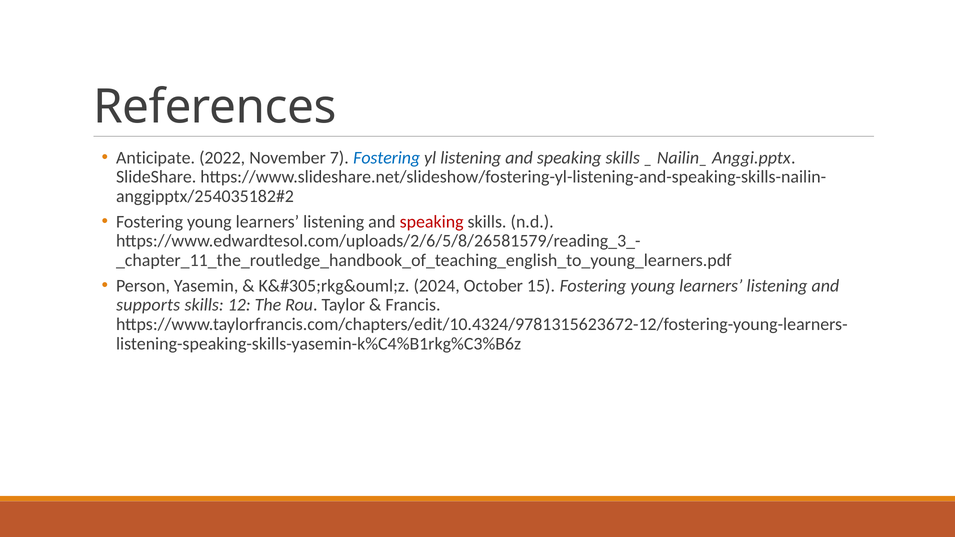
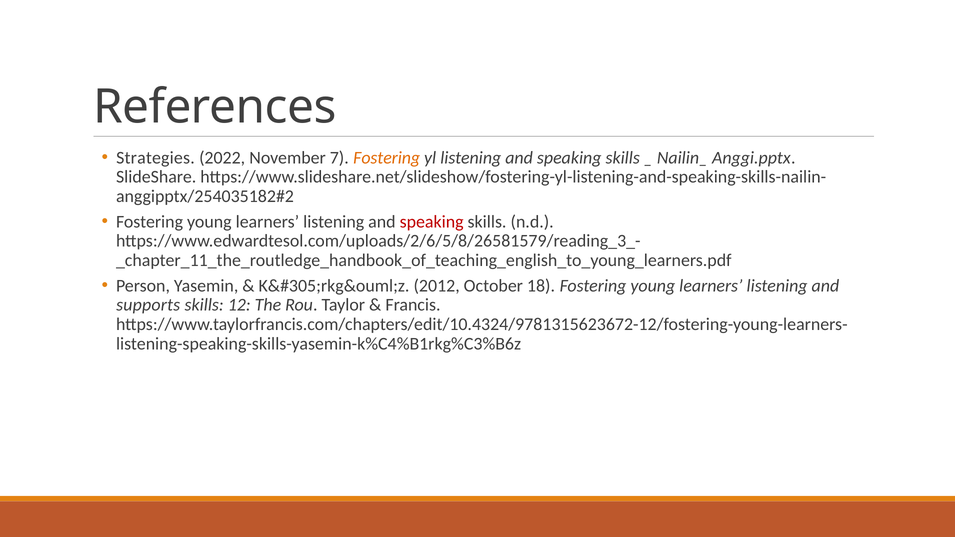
Anticipate: Anticipate -> Strategies (155, 158)
Fostering colour: blue -> orange (387, 158)
2024: 2024 -> 2012 (437, 286)
15: 15 -> 18 (541, 286)
